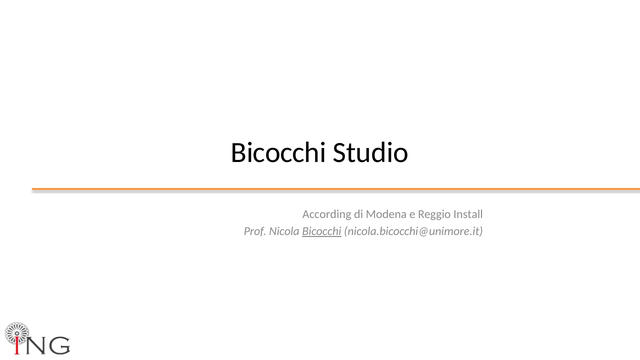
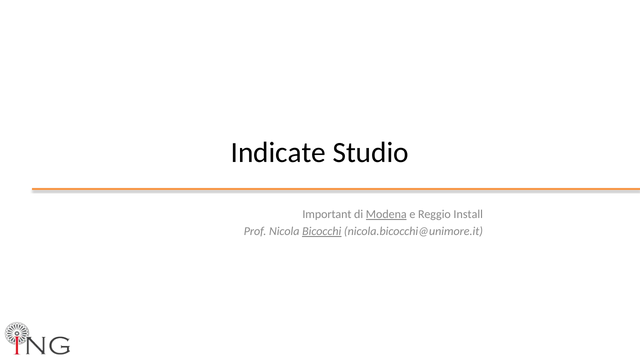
Bicocchi: Bicocchi -> Indicate (278, 152)
According: According -> Important (327, 214)
Modena underline: none -> present (386, 214)
